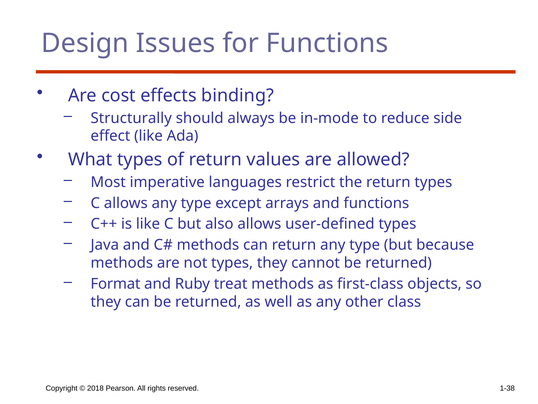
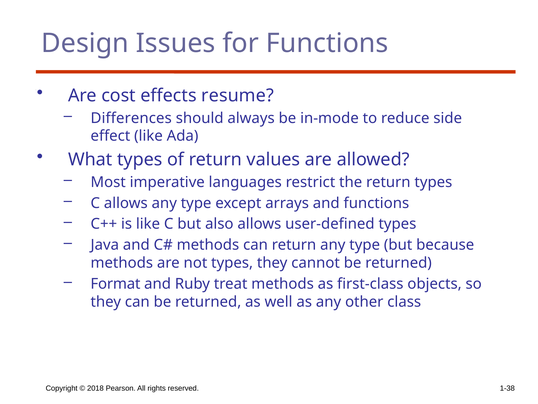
binding: binding -> resume (238, 95)
Structurally: Structurally -> Differences (131, 118)
